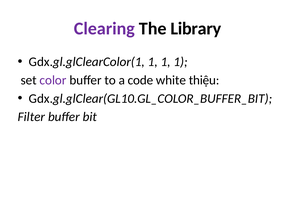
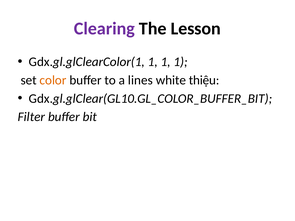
Library: Library -> Lesson (196, 29)
color colour: purple -> orange (53, 80)
code: code -> lines (140, 80)
